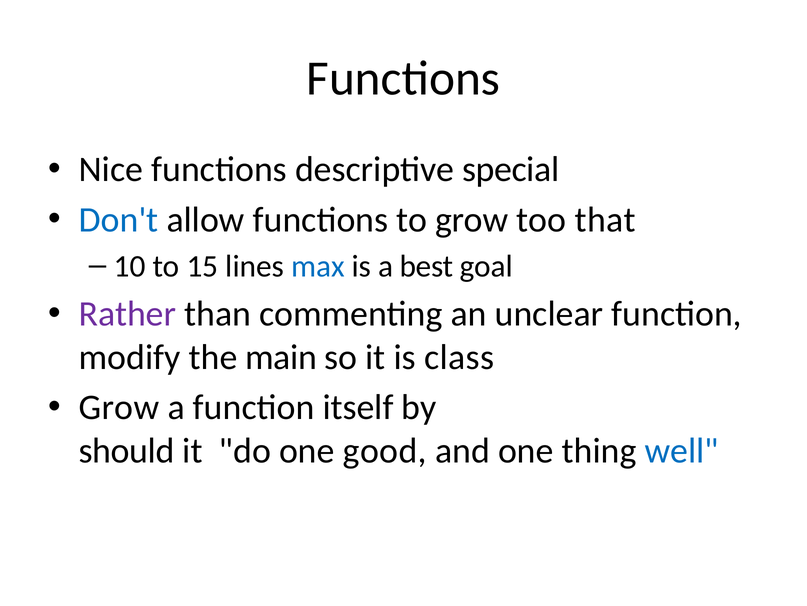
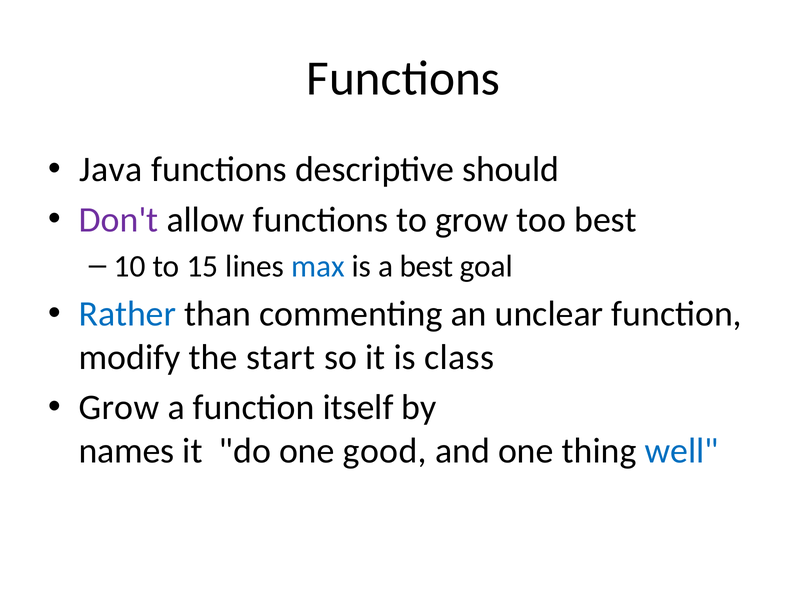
Nice: Nice -> Java (111, 169)
special: special -> should (511, 169)
Don't colour: blue -> purple (119, 220)
too that: that -> best (606, 220)
Rather colour: purple -> blue (127, 314)
main: main -> start (281, 357)
should: should -> names (127, 450)
